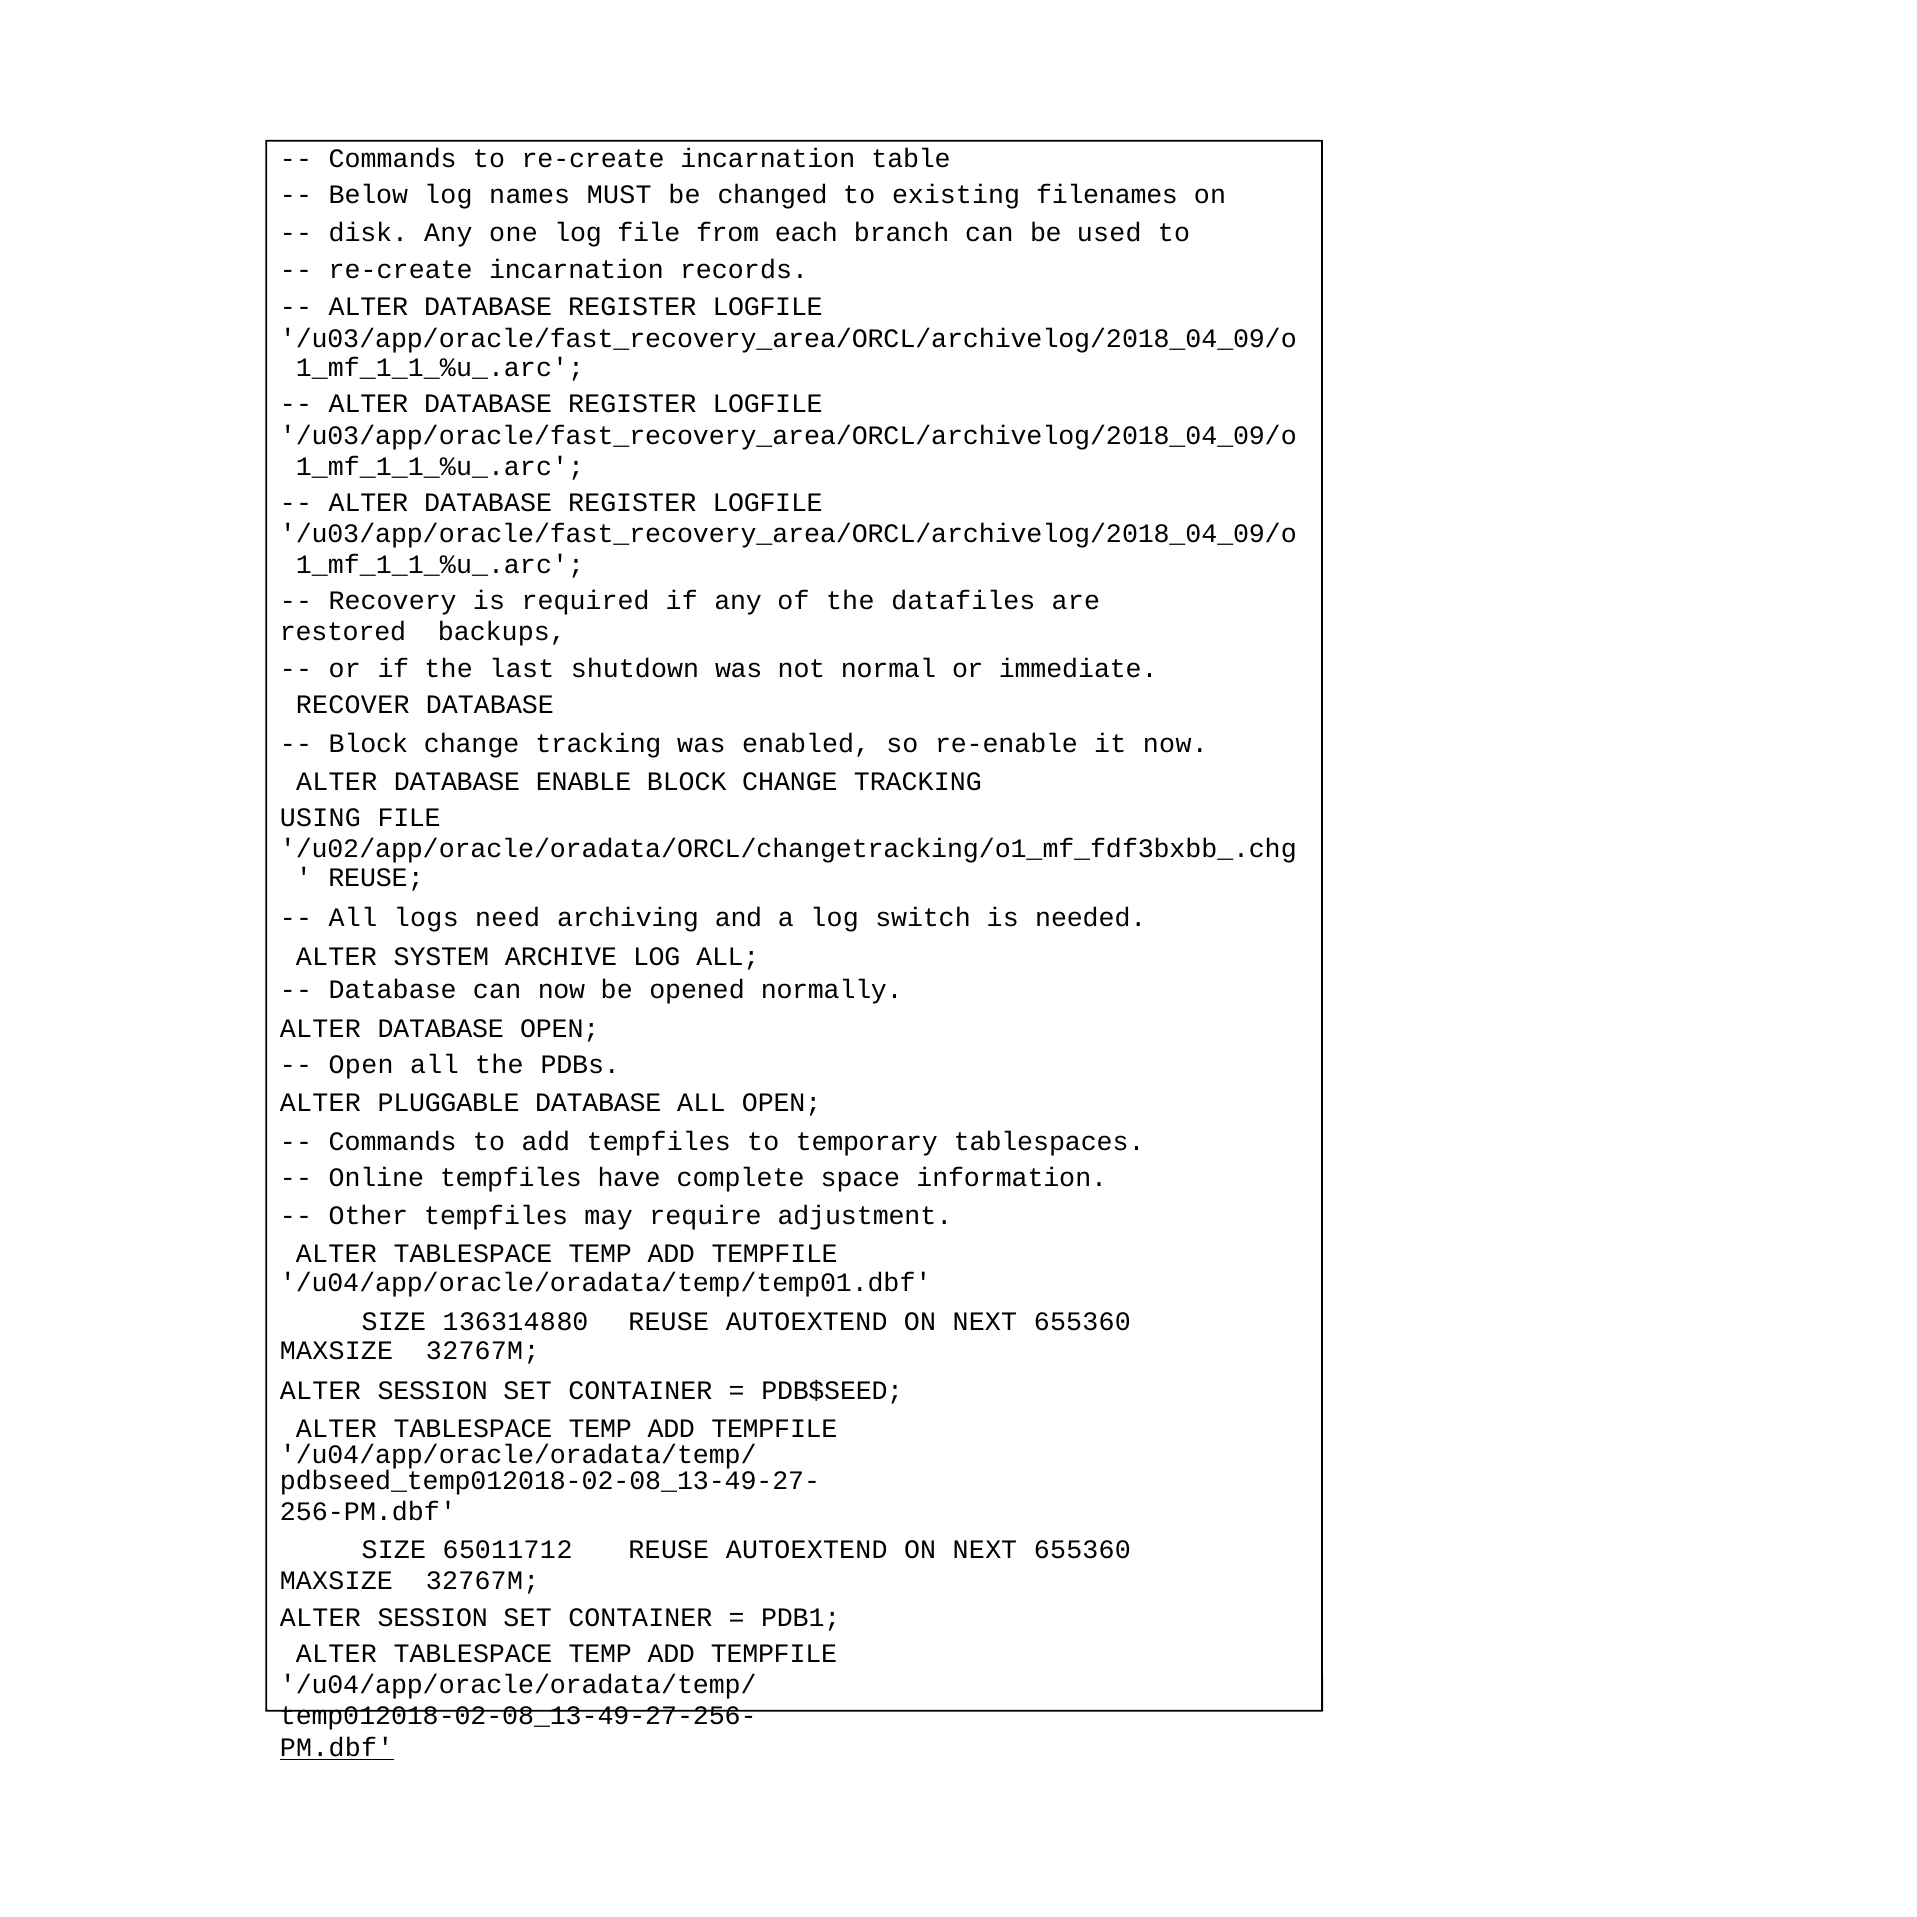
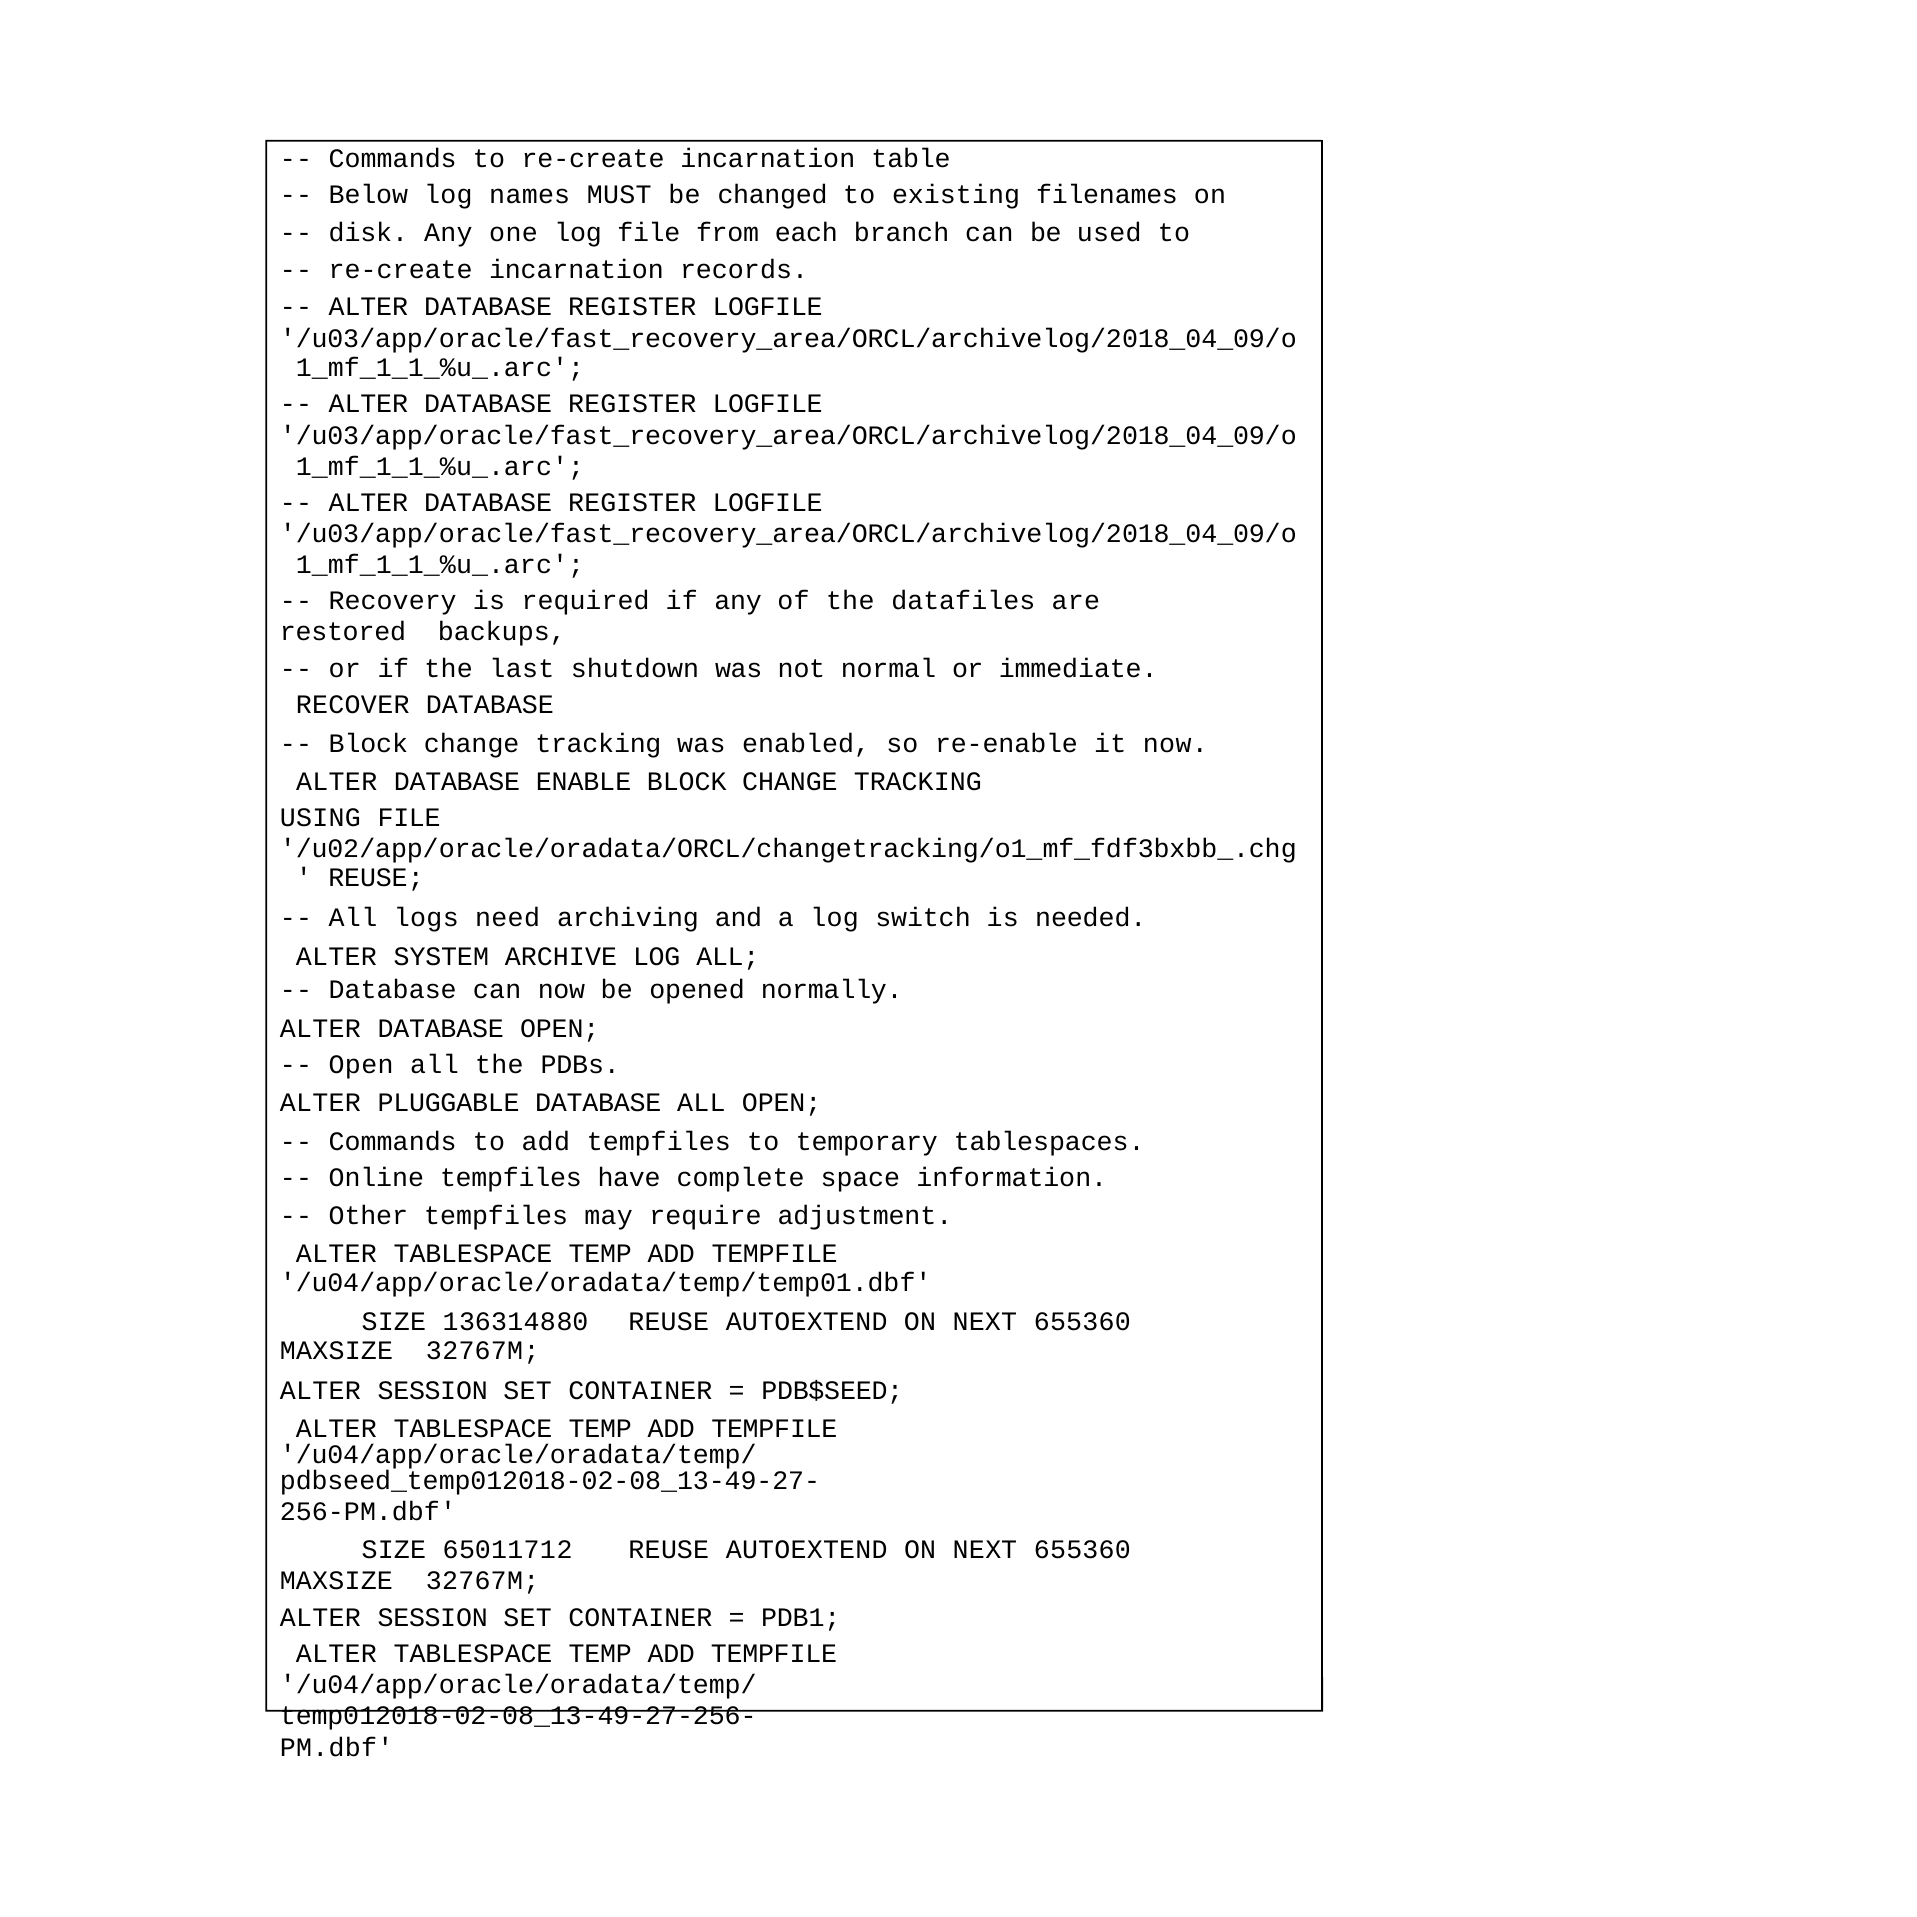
PM.dbf underline: present -> none (337, 1748)
